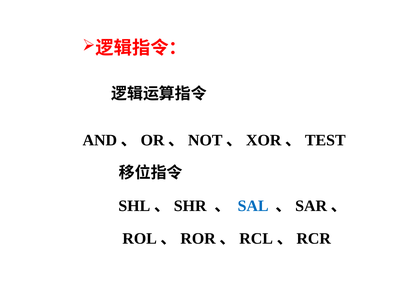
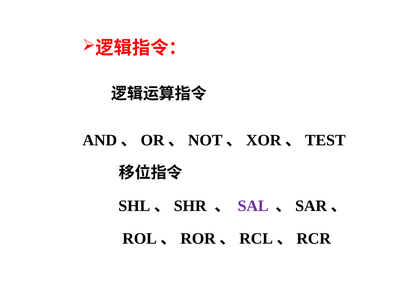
SAL colour: blue -> purple (253, 206)
